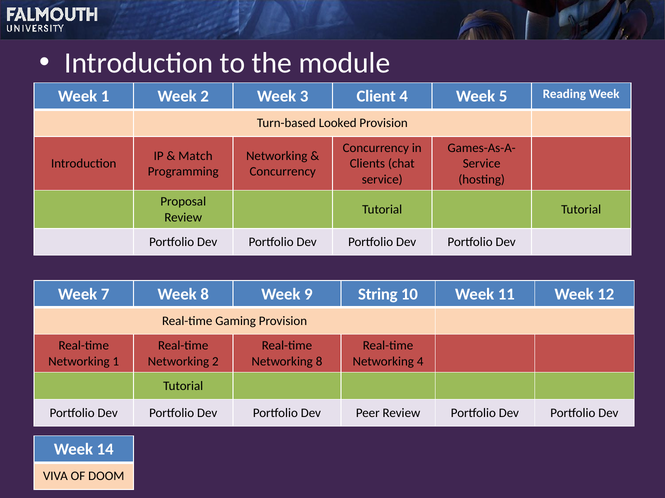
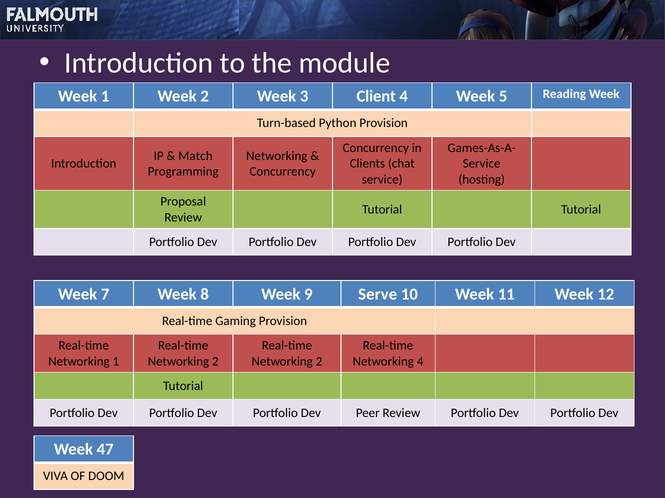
Looked: Looked -> Python (338, 123)
String: String -> Serve (378, 294)
8: 8 -> 2 (319, 362)
14: 14 -> 47 (105, 450)
